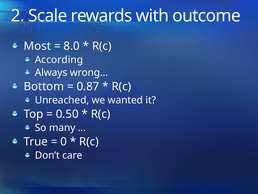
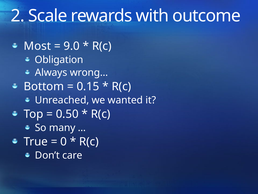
8.0: 8.0 -> 9.0 (72, 46)
According: According -> Obligation (59, 60)
0.87: 0.87 -> 0.15 (88, 86)
